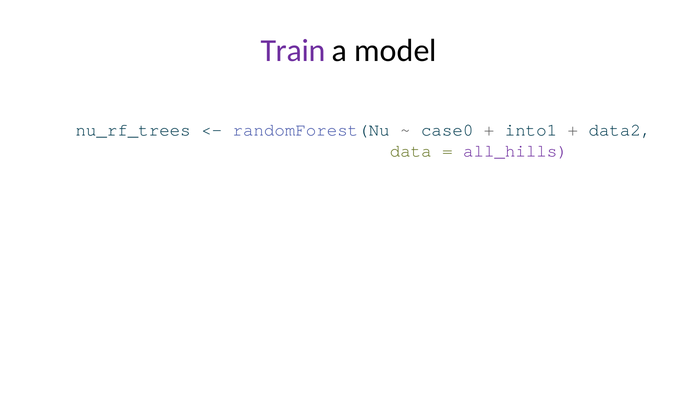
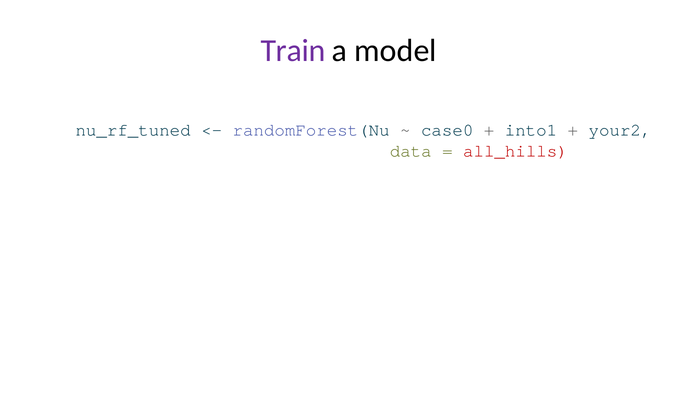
nu_rf_trees: nu_rf_trees -> nu_rf_tuned (133, 130)
data2: data2 -> your2 (620, 130)
all_hills colour: purple -> red (515, 151)
